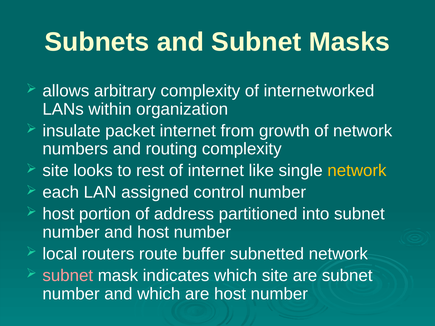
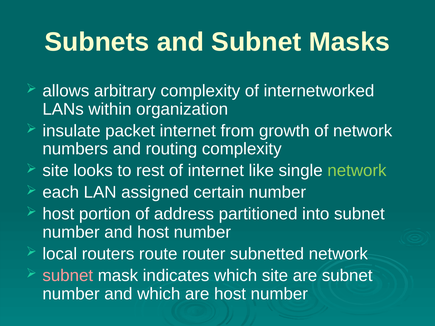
network colour: yellow -> light green (357, 171)
control: control -> certain (219, 193)
buffer: buffer -> router (204, 254)
